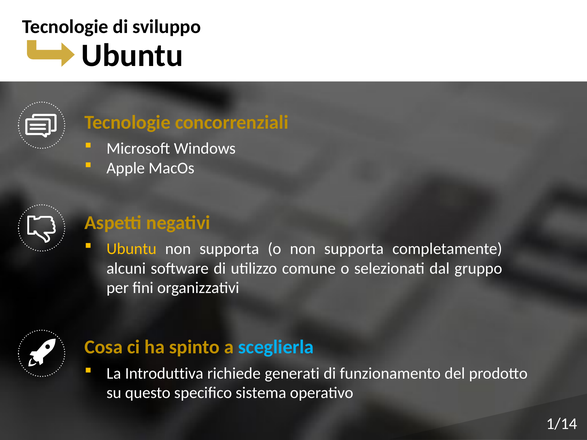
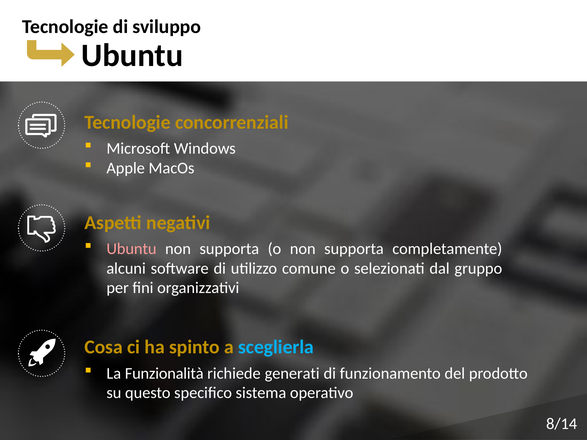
Ubuntu colour: yellow -> pink (131, 249)
Introduttiva: Introduttiva -> Funzionalità (164, 374)
1/14: 1/14 -> 8/14 (562, 424)
